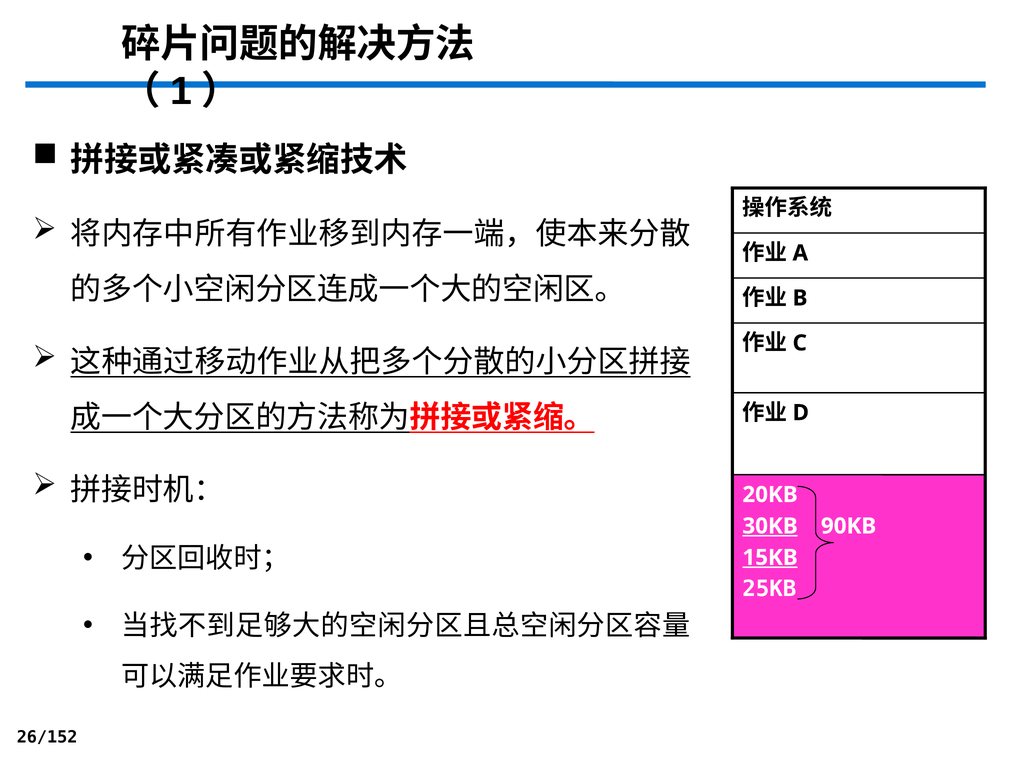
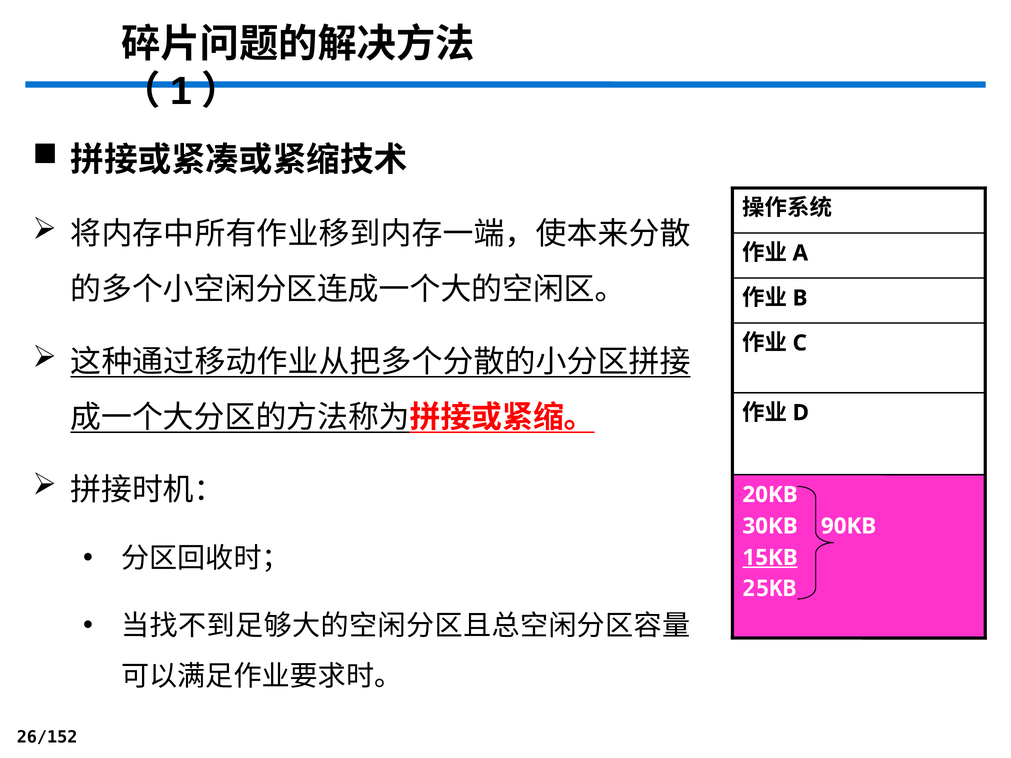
30KB underline: present -> none (770, 526)
